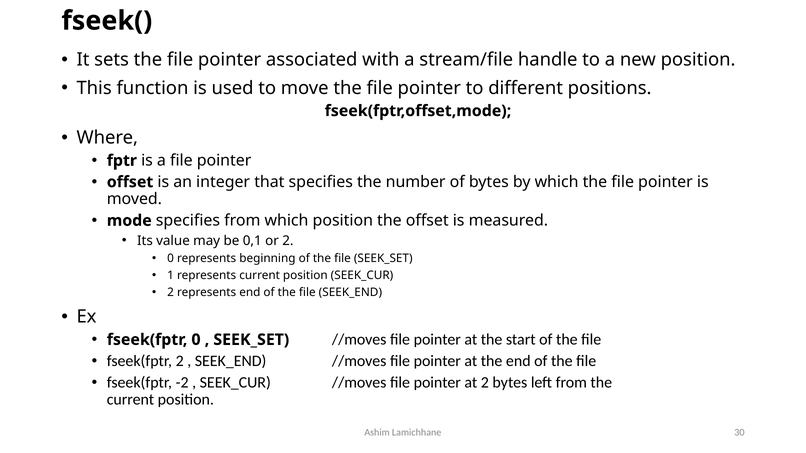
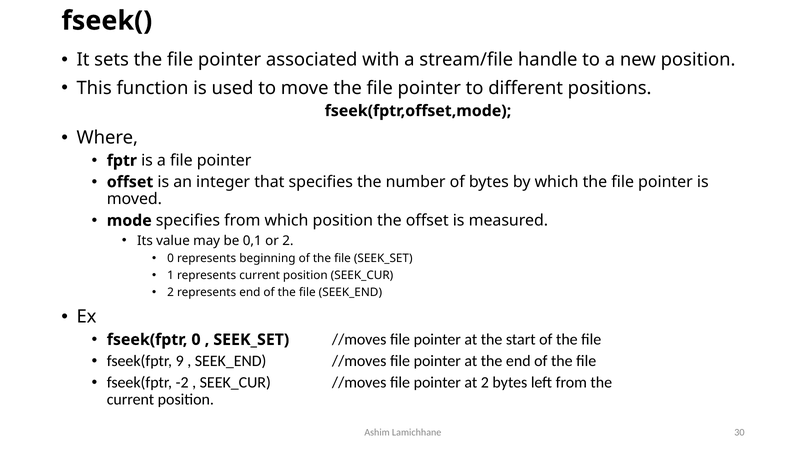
fseek(fptr 2: 2 -> 9 (180, 361)
